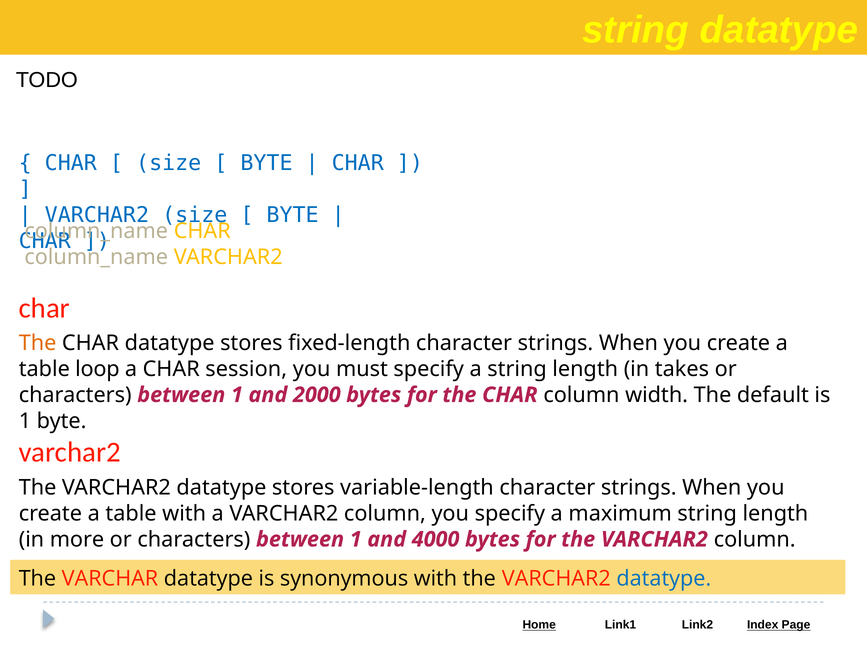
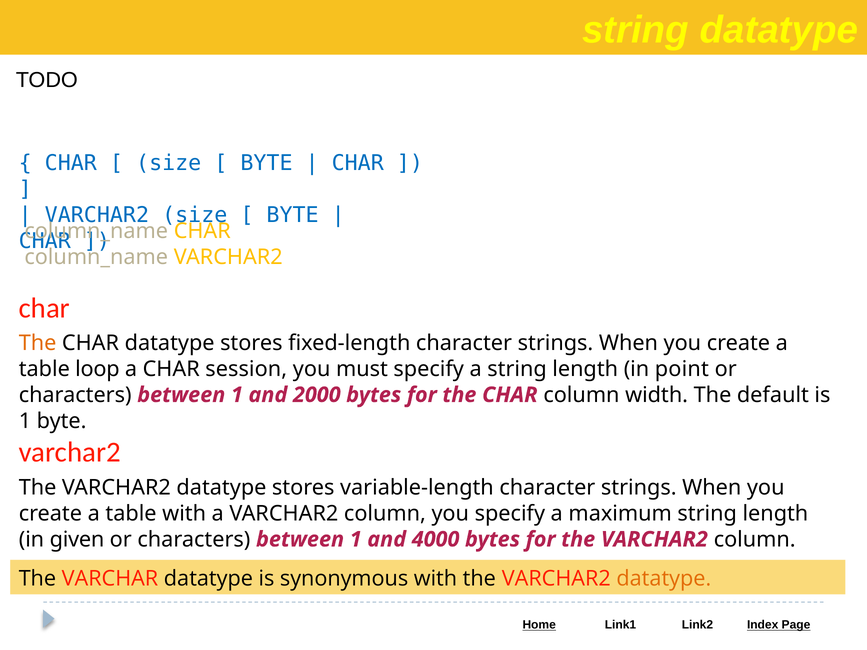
takes: takes -> point (682, 369)
more: more -> given (77, 540)
datatype colour: blue -> orange (664, 579)
